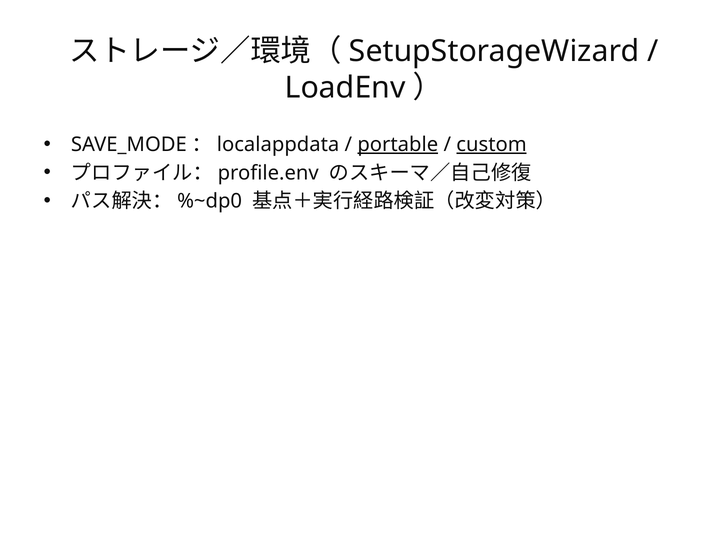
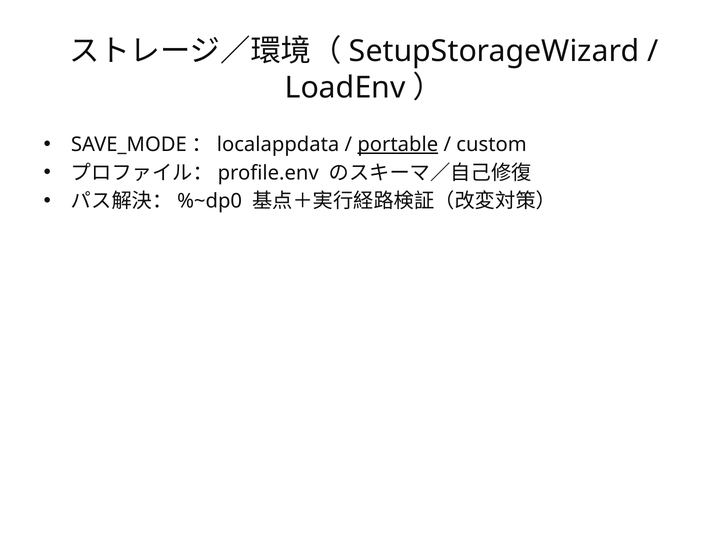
custom underline: present -> none (492, 145)
